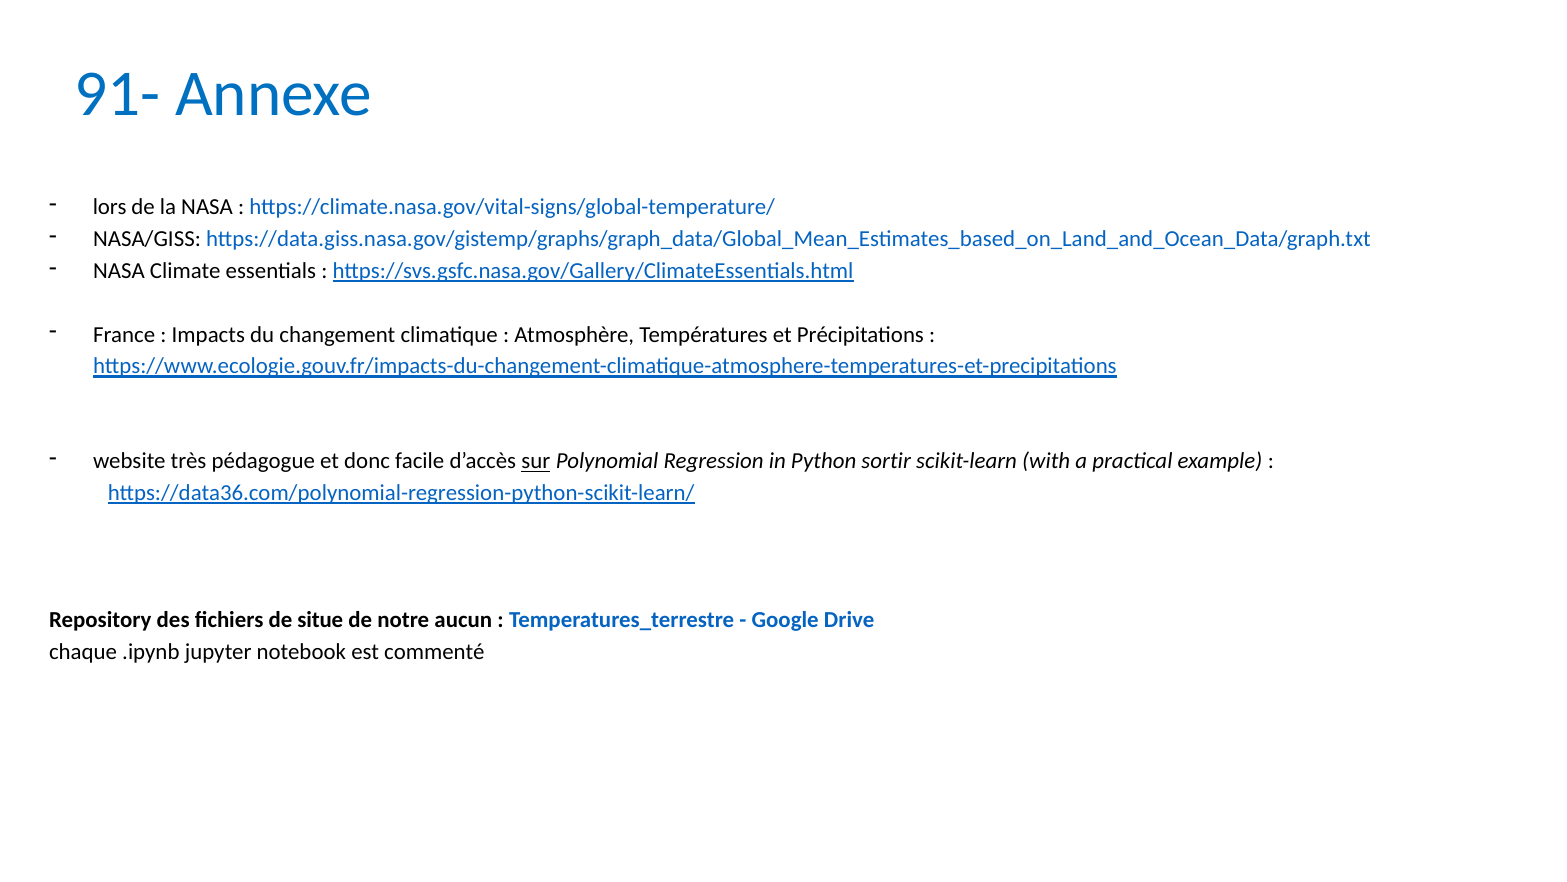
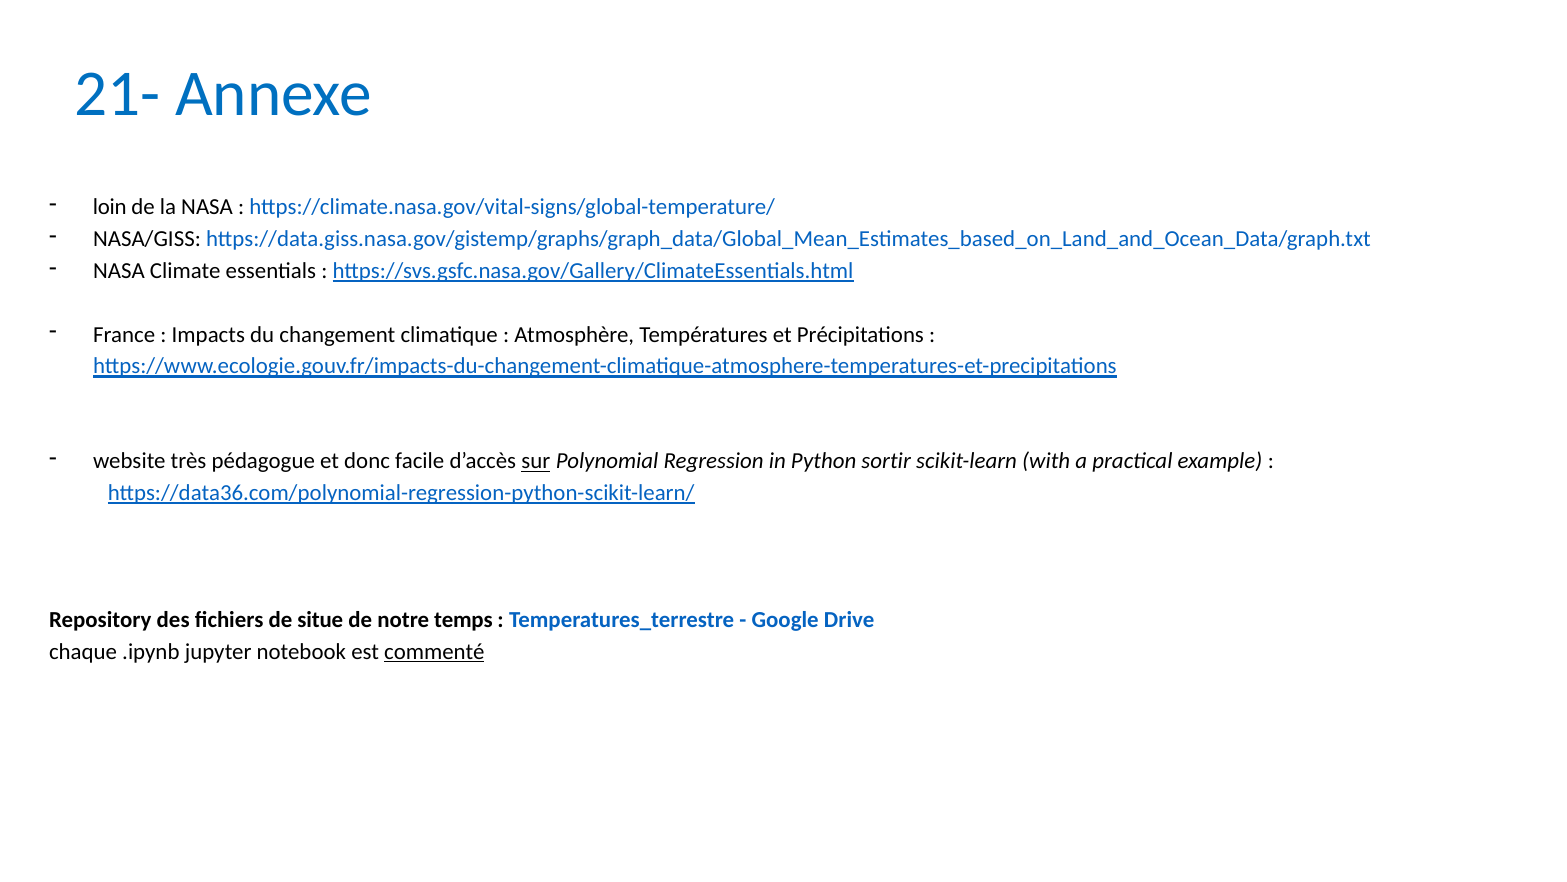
91-: 91- -> 21- (118, 94)
lors: lors -> loin (110, 207)
aucun: aucun -> temps (463, 619)
commenté underline: none -> present (434, 651)
